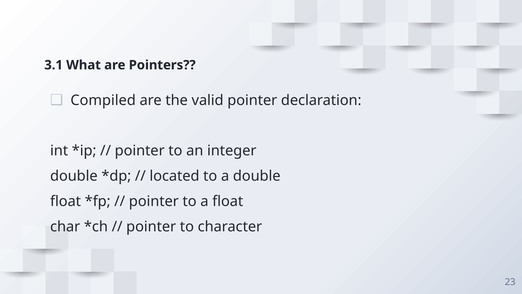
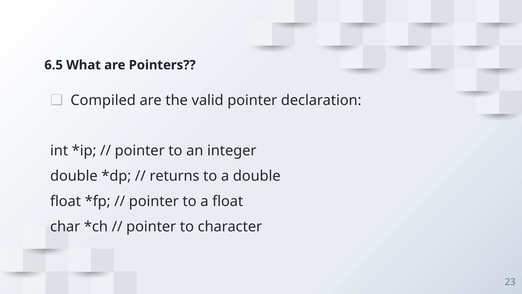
3.1: 3.1 -> 6.5 (54, 65)
located: located -> returns (175, 176)
